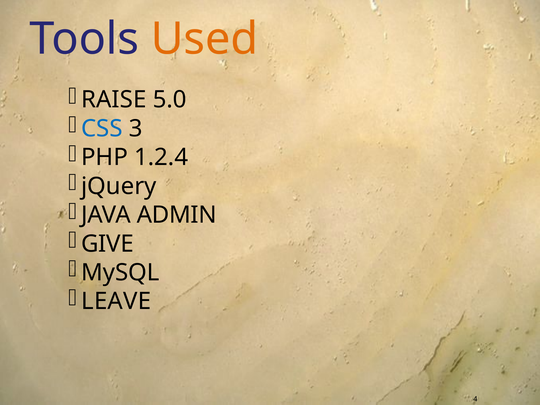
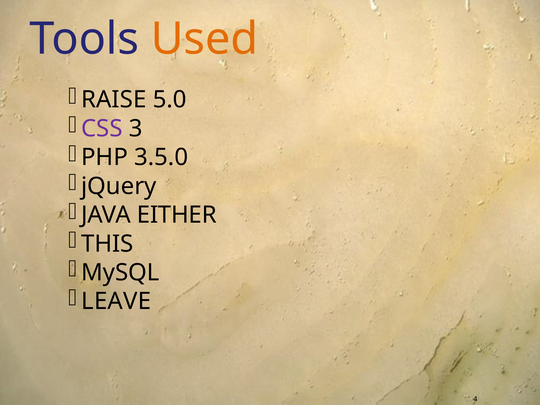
CSS colour: blue -> purple (102, 129)
1.2.4: 1.2.4 -> 3.5.0 (161, 157)
ADMIN: ADMIN -> EITHER (177, 215)
GIVE: GIVE -> THIS (107, 244)
